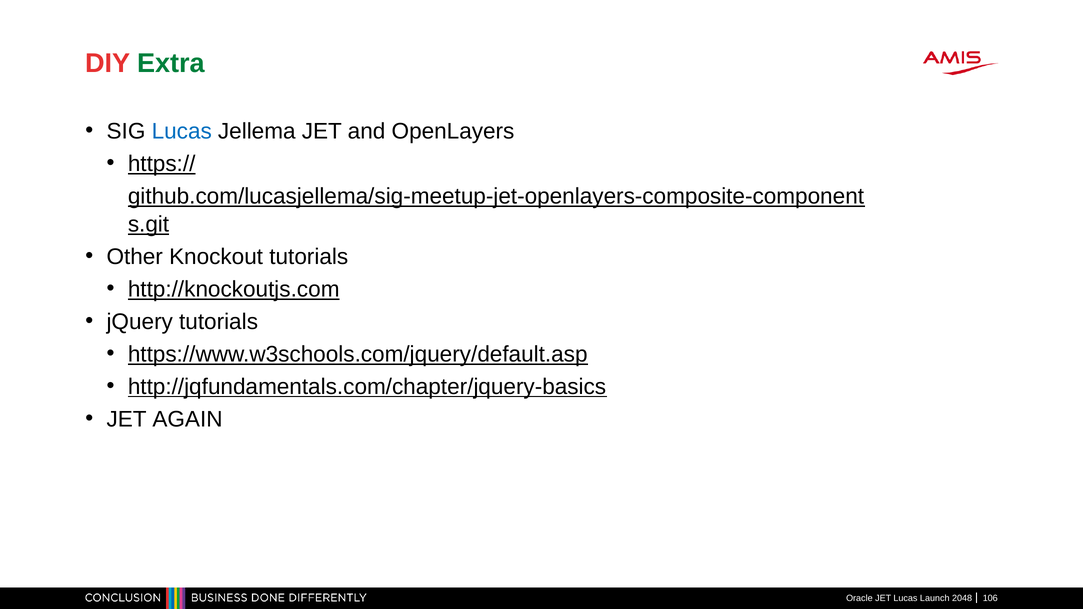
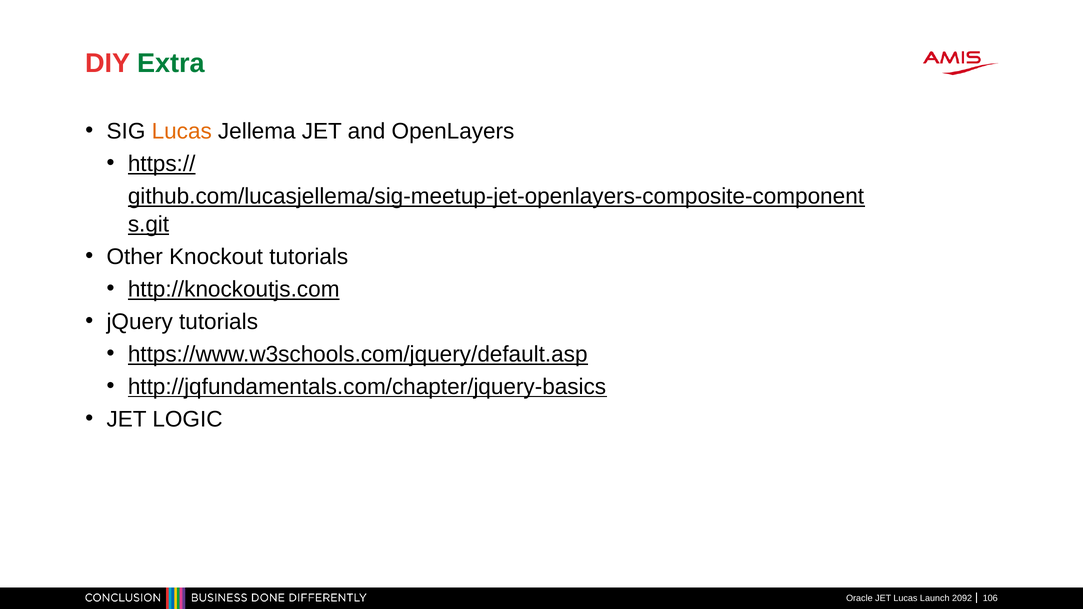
Lucas colour: blue -> orange (182, 131)
AGAIN: AGAIN -> LOGIC (187, 419)
2048: 2048 -> 2092 (962, 599)
